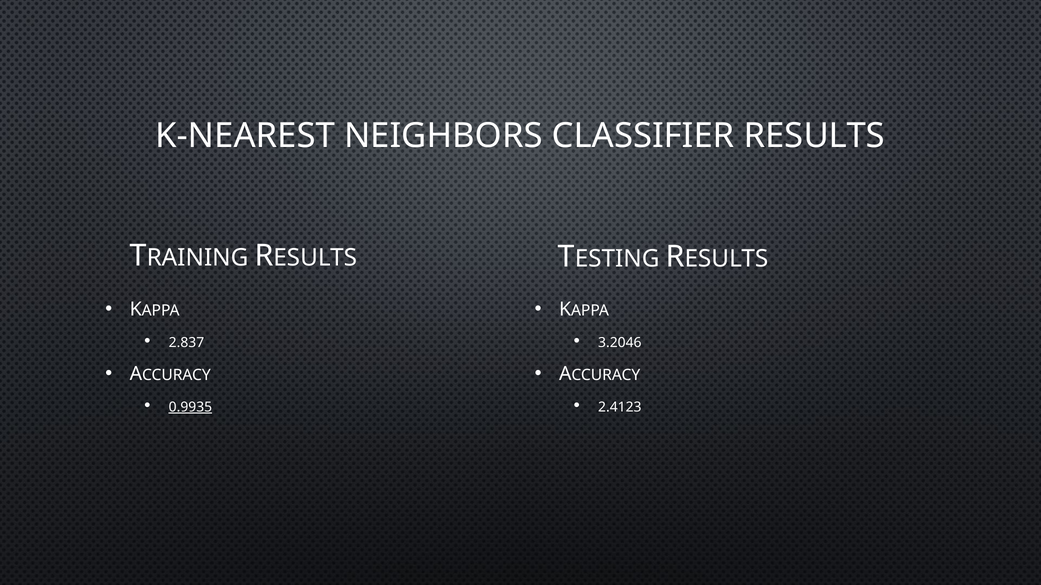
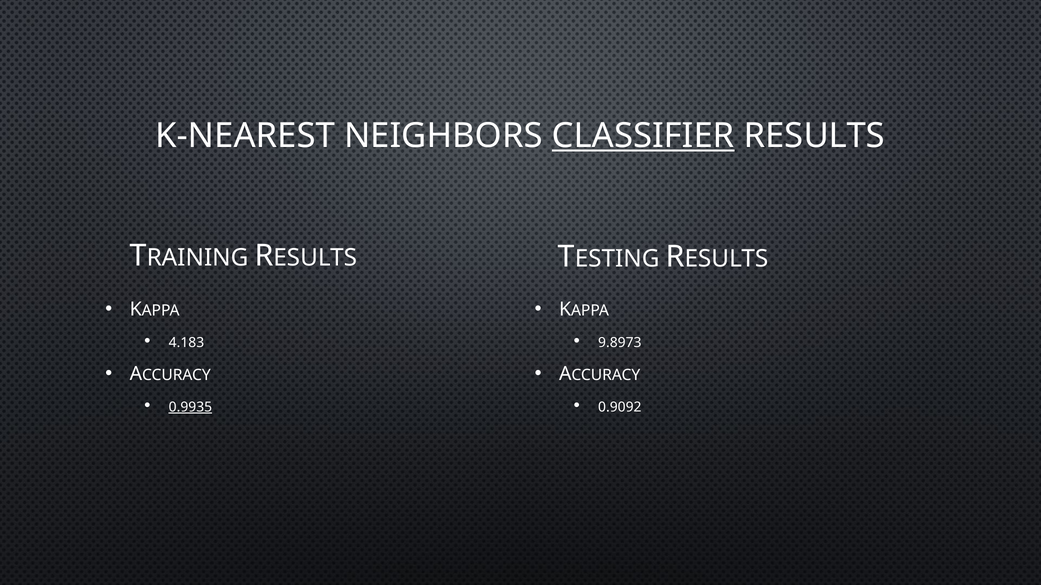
CLASSIFIER underline: none -> present (643, 136)
2.837: 2.837 -> 4.183 (186, 343)
3.2046: 3.2046 -> 9.8973 (620, 343)
2.4123: 2.4123 -> 0.9092 (620, 407)
